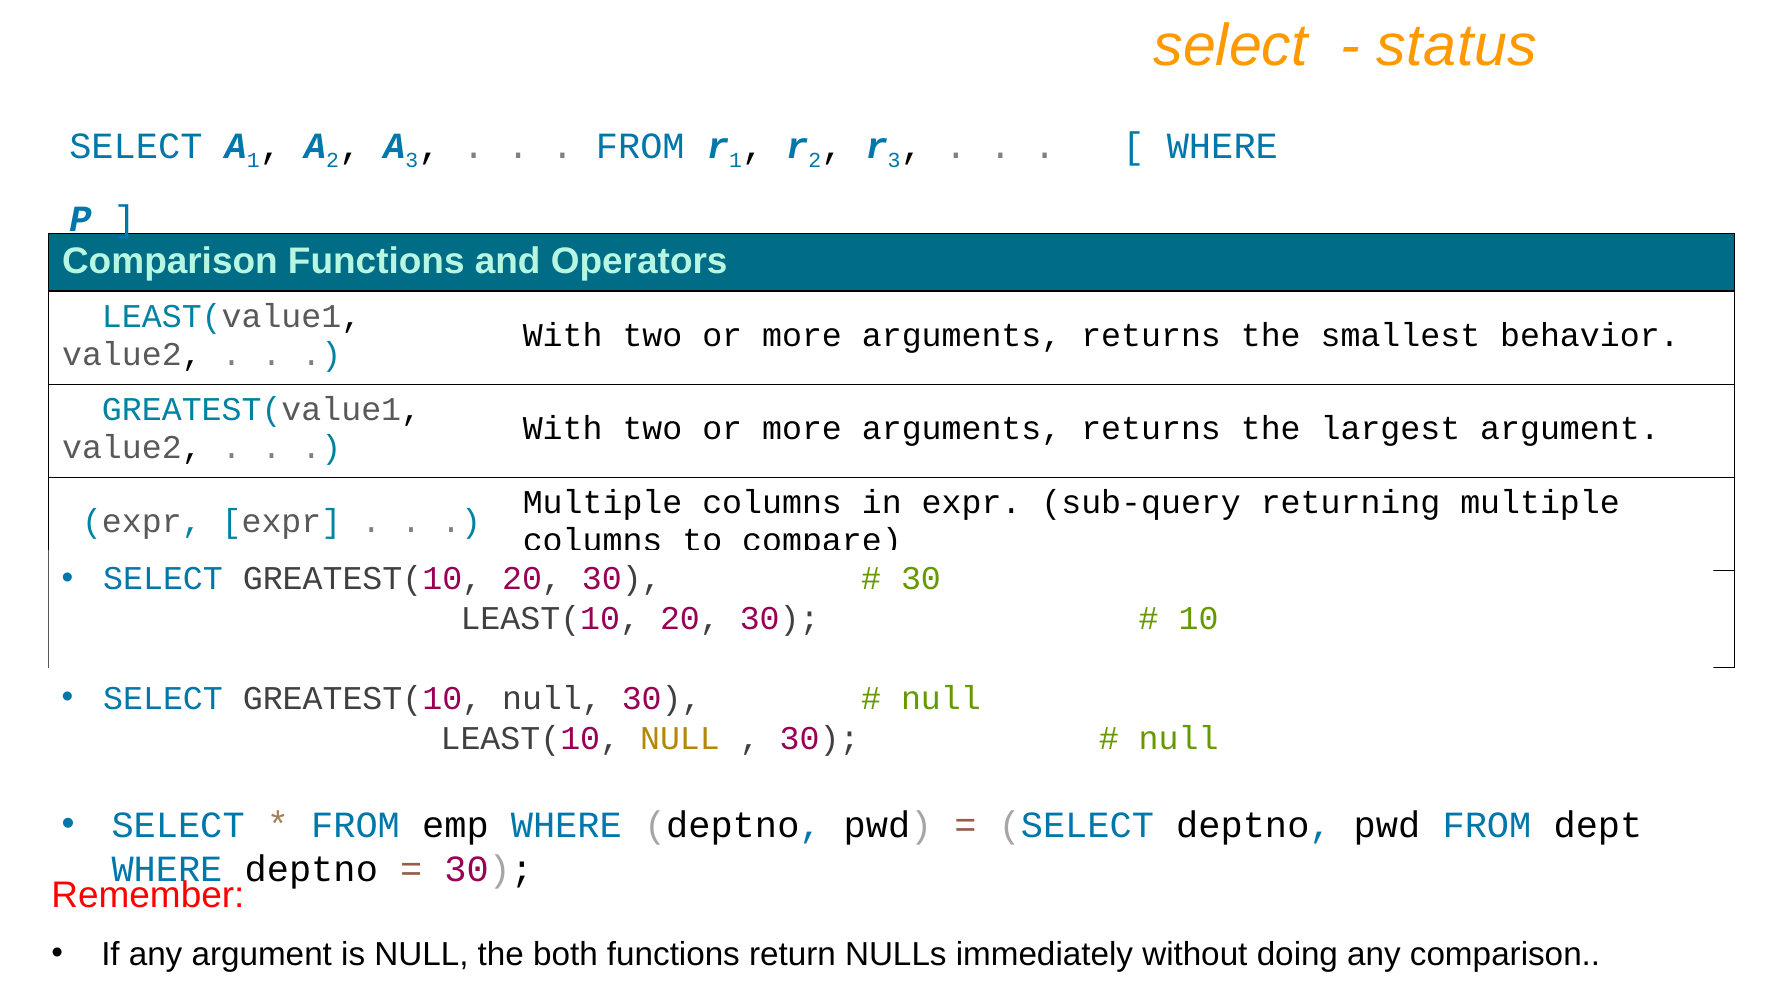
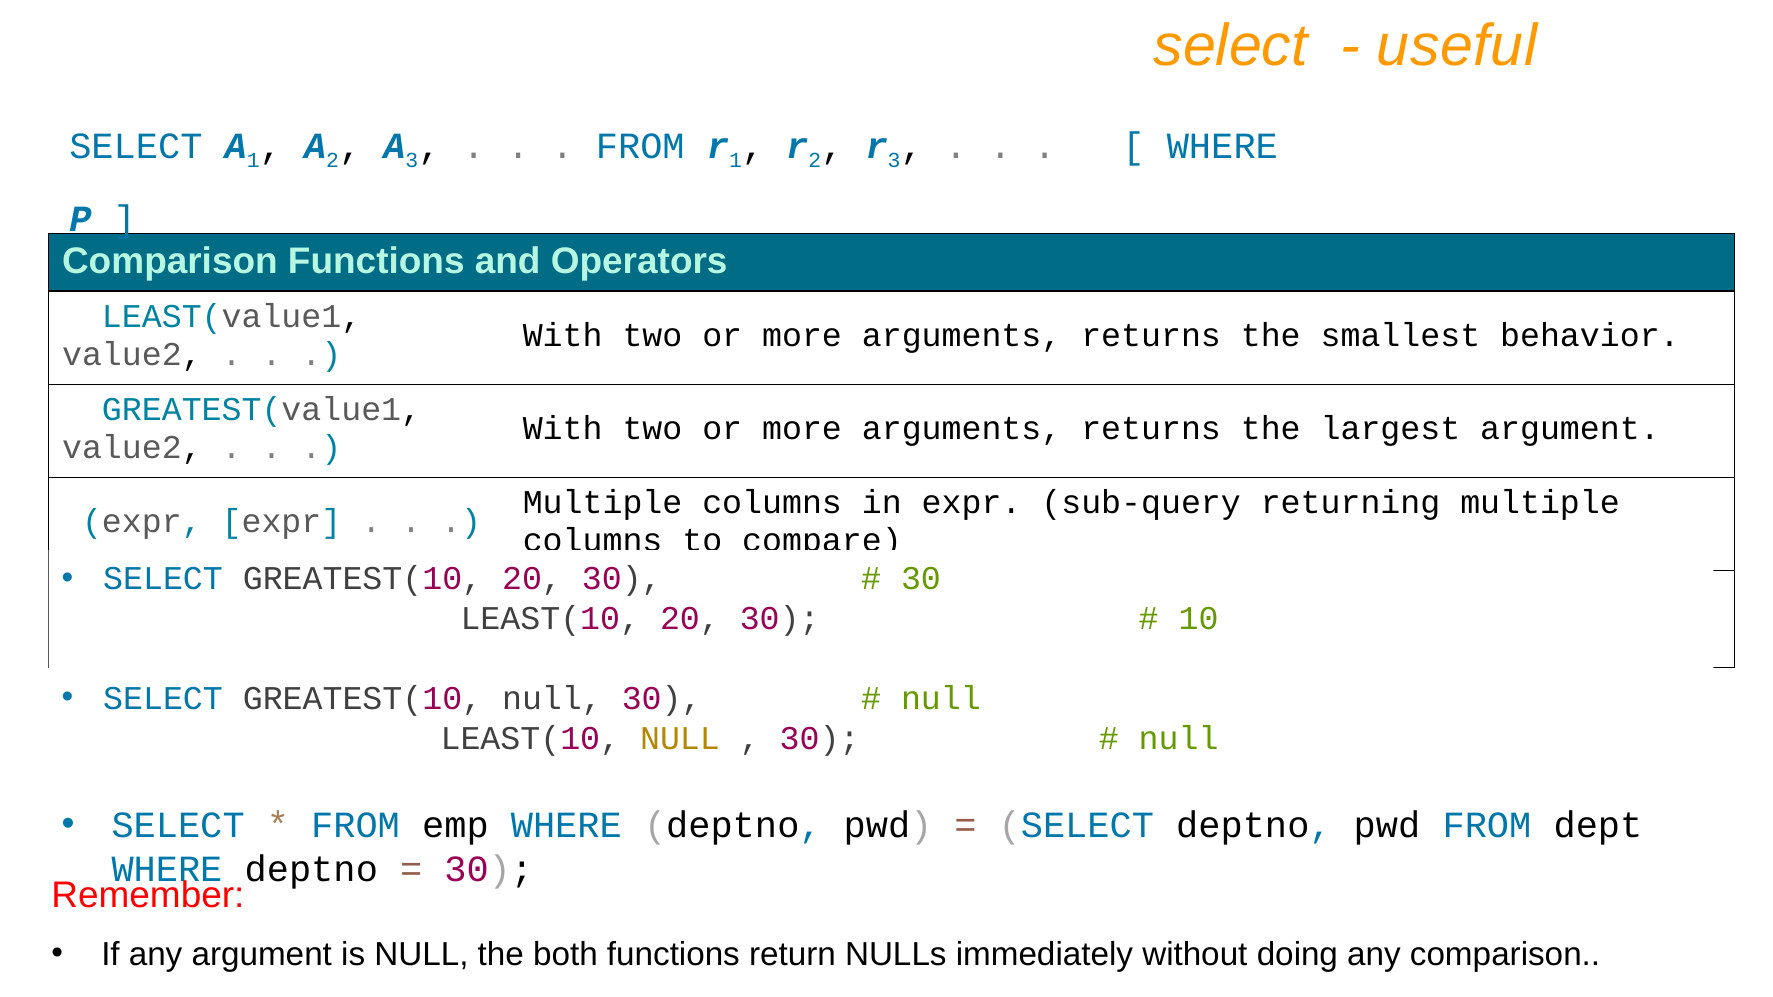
status: status -> useful (1457, 46)
